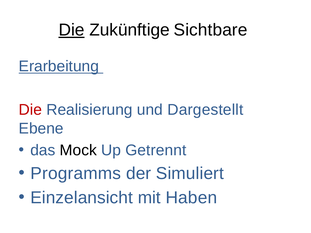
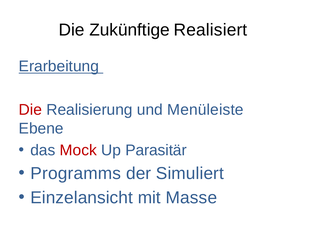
Die underline: present -> none (72, 30)
Sichtbare: Sichtbare -> Realisiert (211, 30)
Dargestellt: Dargestellt -> Menüleiste (205, 110)
Mock colour: black -> red (78, 150)
Getrennt: Getrennt -> Parasitär (156, 150)
Haben: Haben -> Masse (191, 198)
